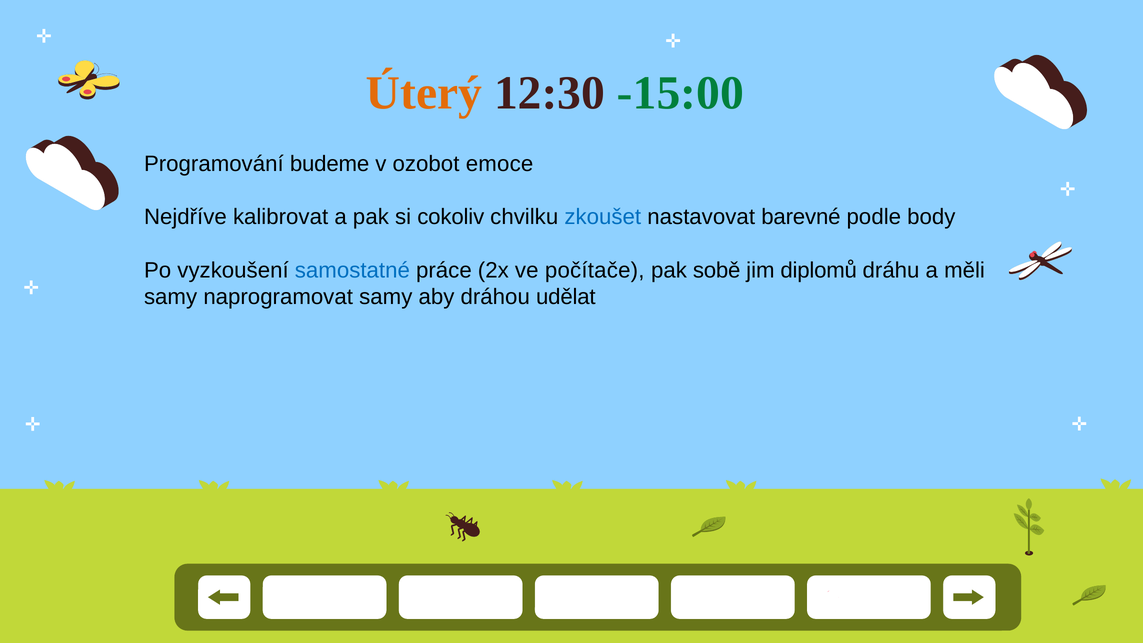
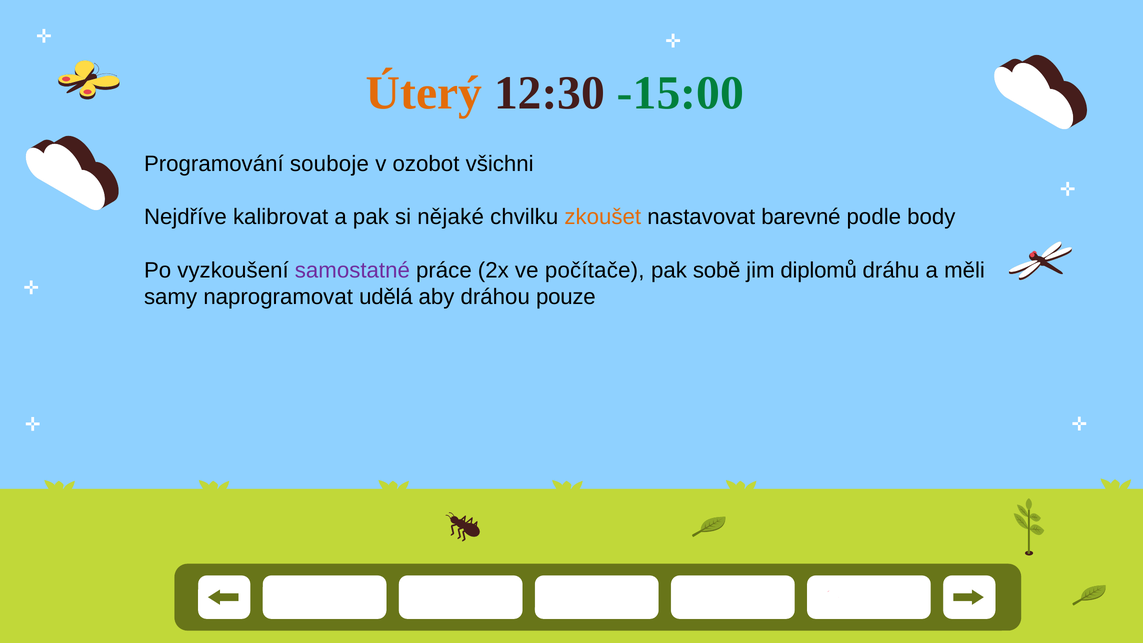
budeme: budeme -> souboje (329, 164)
emoce: emoce -> všichni (500, 164)
cokoliv: cokoliv -> nějaké (451, 217)
zkoušet colour: blue -> orange (603, 217)
samostatné colour: blue -> purple (352, 270)
naprogramovat samy: samy -> udělá (386, 297)
udělat: udělat -> pouze (566, 297)
